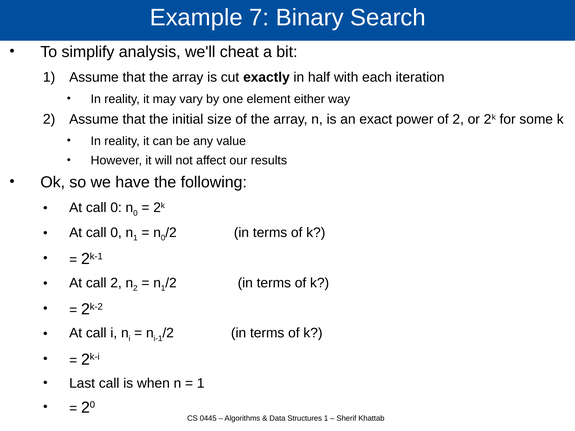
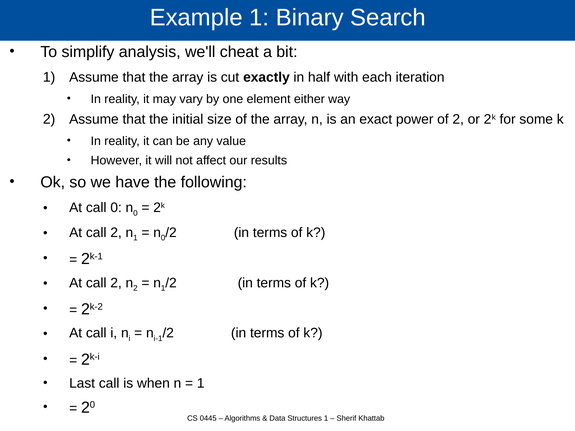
Example 7: 7 -> 1 (259, 18)
0: 0 -> 2 (116, 233)
